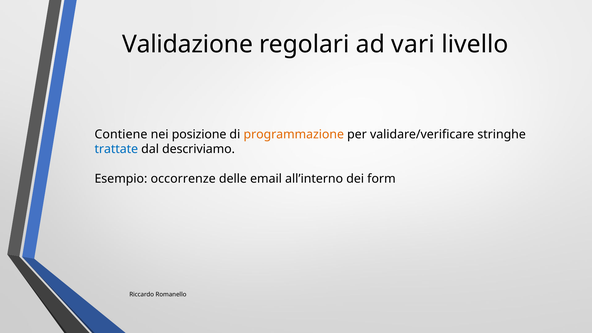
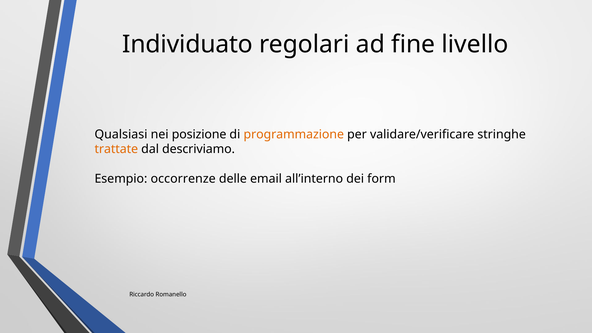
Validazione: Validazione -> Individuato (188, 44)
vari: vari -> fine (413, 44)
Contiene: Contiene -> Qualsiasi (121, 134)
trattate colour: blue -> orange (116, 149)
